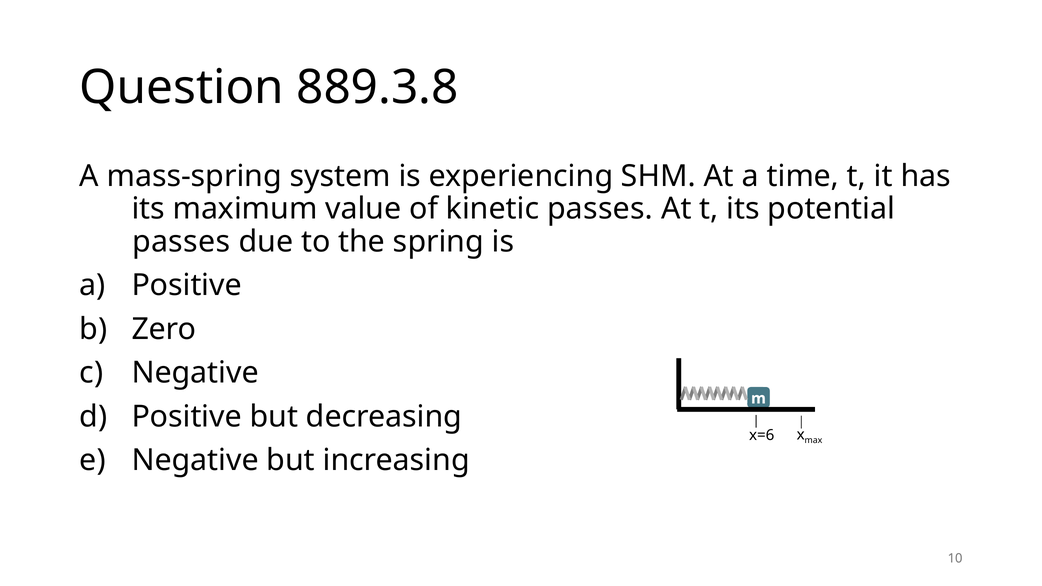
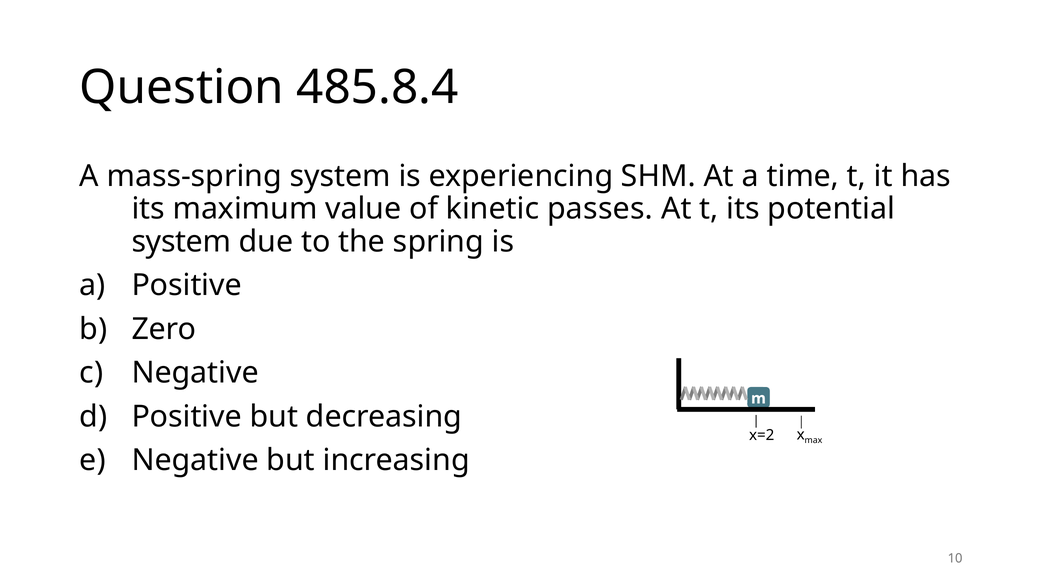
889.3.8: 889.3.8 -> 485.8.4 (377, 88)
passes: passes -> system (181, 242)
x=6: x=6 -> x=2 (762, 435)
